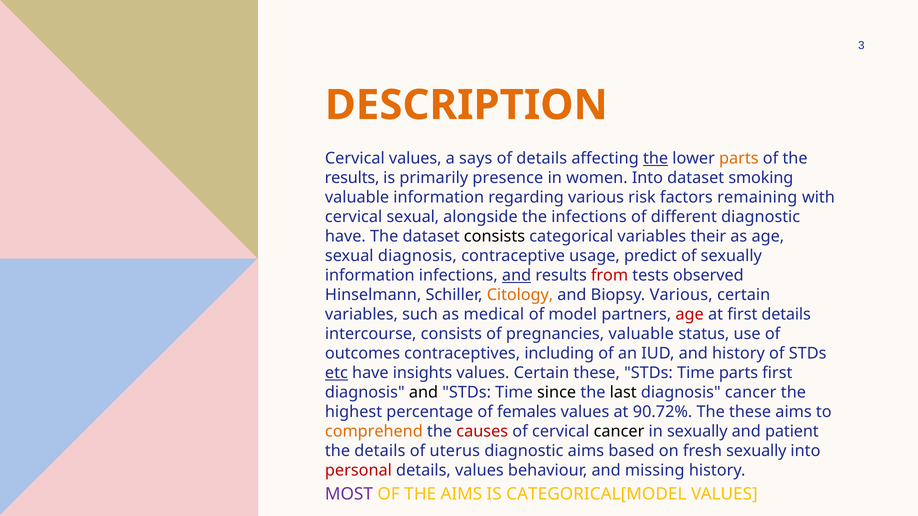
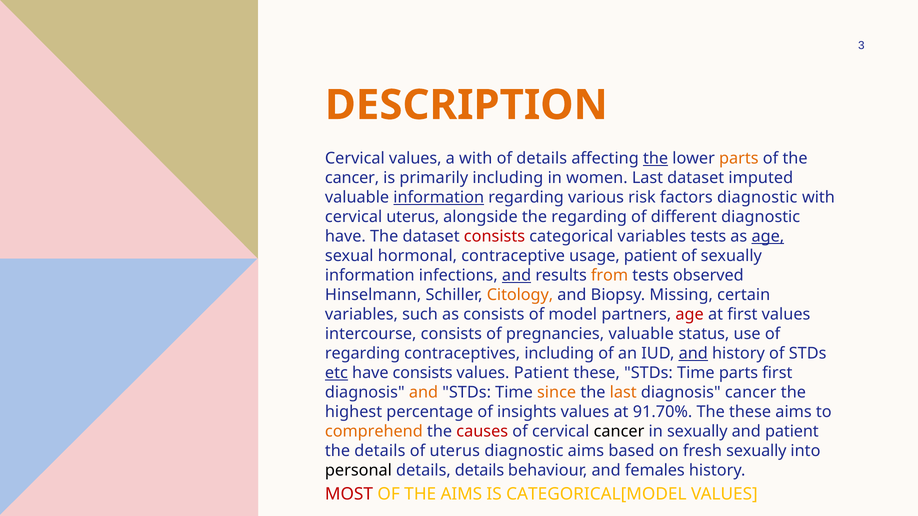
a says: says -> with (476, 159)
results: results -> cancer (352, 178)
primarily presence: presence -> including (508, 178)
women Into: Into -> Last (647, 178)
smoking: smoking -> imputed (761, 178)
information underline: none -> present (439, 198)
factors remaining: remaining -> diagnostic (757, 198)
cervical sexual: sexual -> uterus (413, 217)
the infections: infections -> regarding (589, 217)
consists colour: black -> red (494, 237)
variables their: their -> tests (708, 237)
age underline: none -> present (768, 237)
sexual diagnosis: diagnosis -> hormonal (417, 256)
usage predict: predict -> patient (651, 256)
from colour: red -> orange (610, 276)
Biopsy Various: Various -> Missing (681, 295)
as medical: medical -> consists (494, 315)
first details: details -> values (786, 315)
outcomes: outcomes -> regarding (363, 354)
and underline: none -> present (693, 354)
have insights: insights -> consists (423, 373)
values Certain: Certain -> Patient (541, 373)
and colour: black -> orange (423, 393)
since colour: black -> orange (557, 393)
last colour: black -> orange (623, 393)
females: females -> insights (527, 412)
90.72%: 90.72% -> 91.70% (663, 412)
personal colour: red -> black (358, 471)
details values: values -> details (479, 471)
missing: missing -> females (655, 471)
MOST colour: purple -> red (349, 495)
